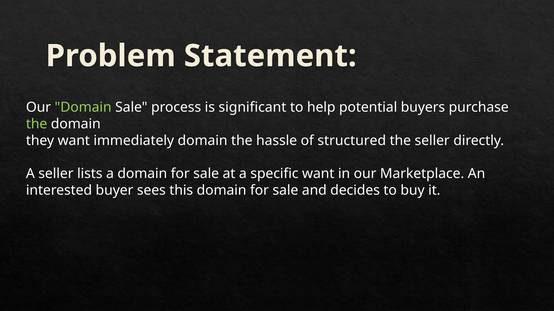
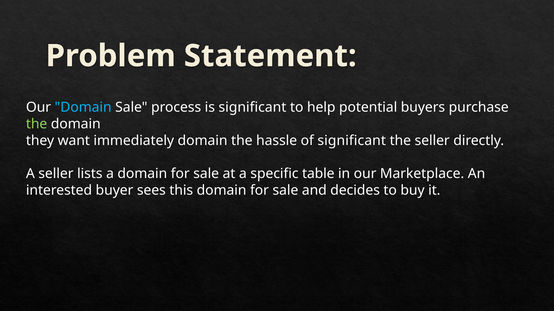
Domain colour: light green -> light blue (83, 108)
of structured: structured -> significant (352, 141)
specific want: want -> table (318, 174)
